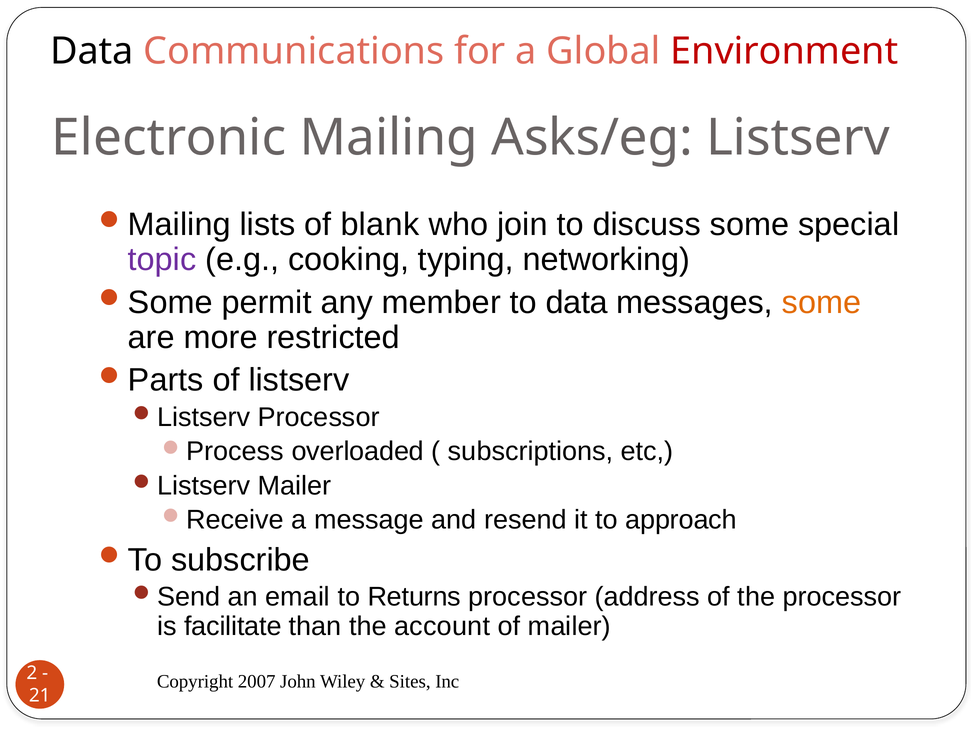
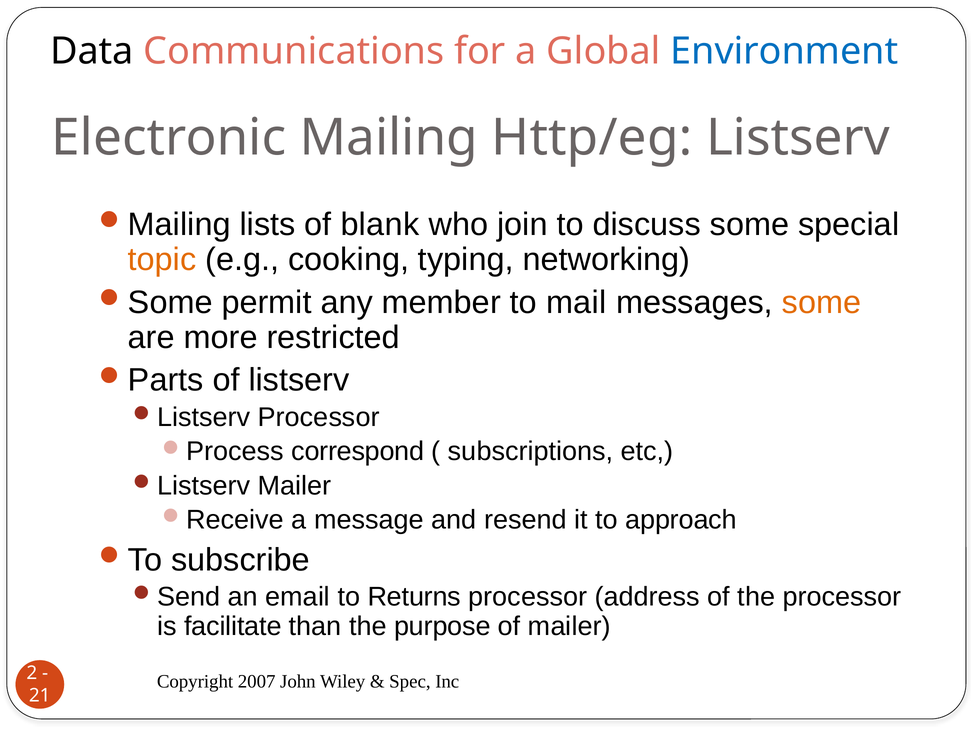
Environment colour: red -> blue (784, 51)
Asks/eg: Asks/eg -> Http/eg (592, 138)
topic colour: purple -> orange (162, 260)
to data: data -> mail (576, 303)
overloaded: overloaded -> correspond (358, 452)
account: account -> purpose (442, 627)
Sites: Sites -> Spec (410, 682)
